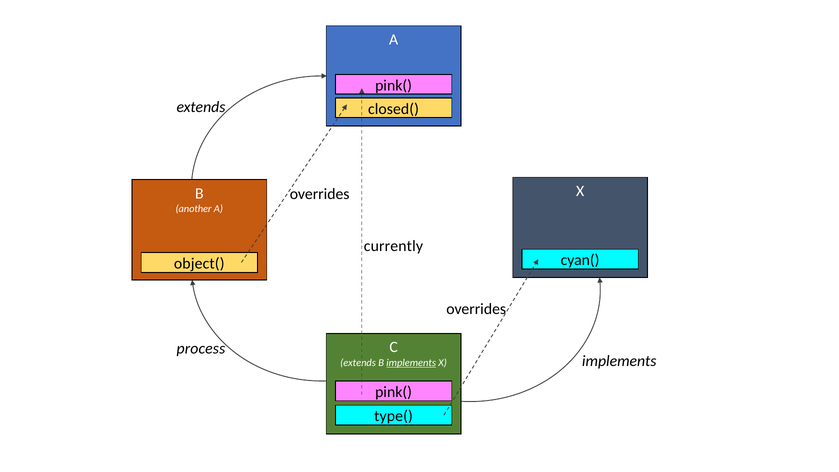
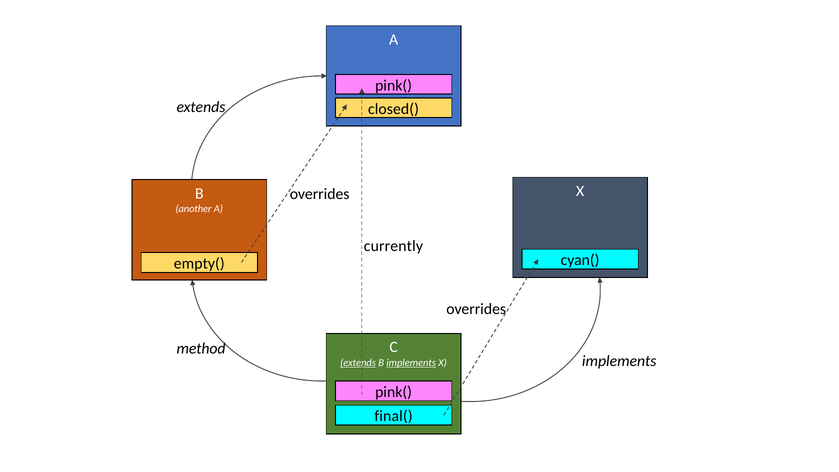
object(: object( -> empty( (199, 264)
process: process -> method (201, 349)
extends underline: none -> present (358, 363)
type(: type( -> final( (394, 416)
